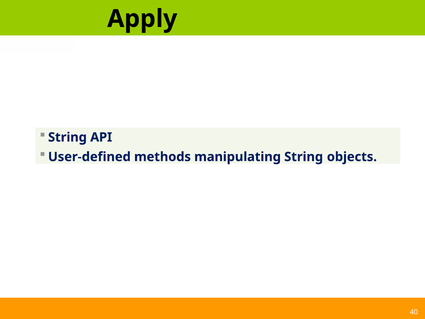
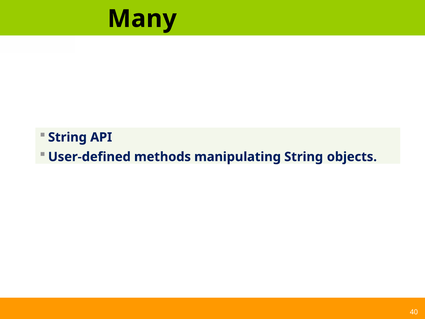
Apply: Apply -> Many (142, 19)
